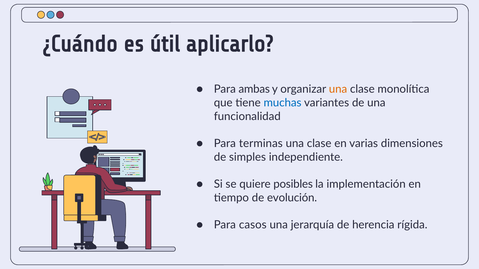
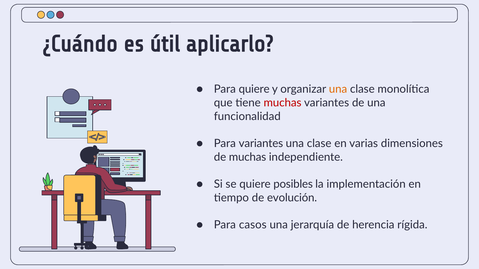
Para ambas: ambas -> quiere (254, 89)
muchas colour: blue -> red (283, 103)
Para terminas: terminas -> variantes (261, 144)
de simples: simples -> muchas (248, 157)
